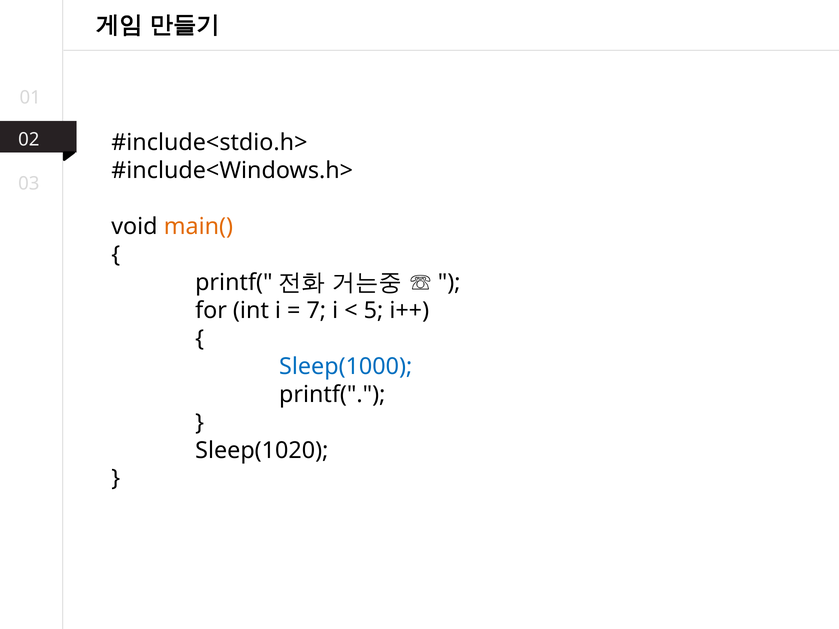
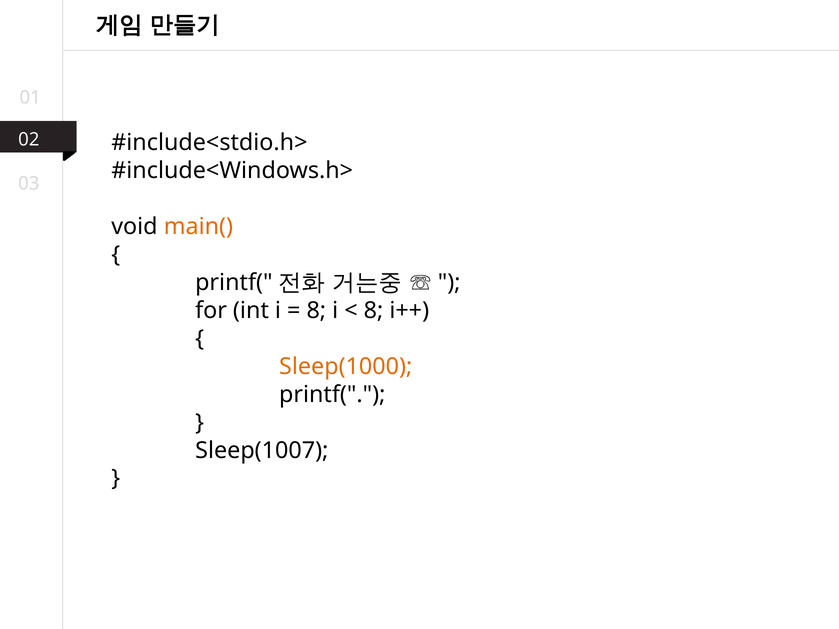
7: 7 -> 8 (316, 311)
5: 5 -> 8 (373, 311)
Sleep(1000 colour: blue -> orange (346, 367)
Sleep(1020: Sleep(1020 -> Sleep(1007 (262, 451)
